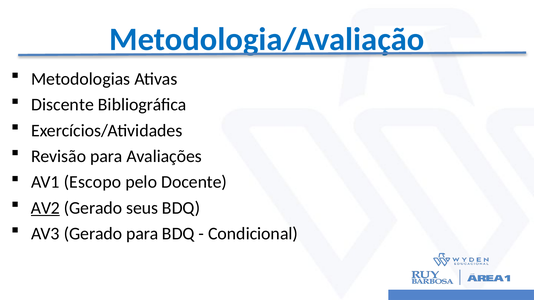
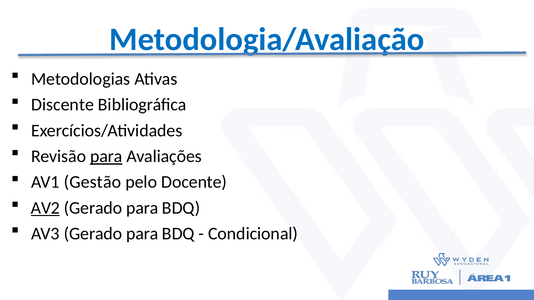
para underline: none -> present (106, 157)
Escopo: Escopo -> Gestão (92, 182)
seus: seus -> para (142, 208)
